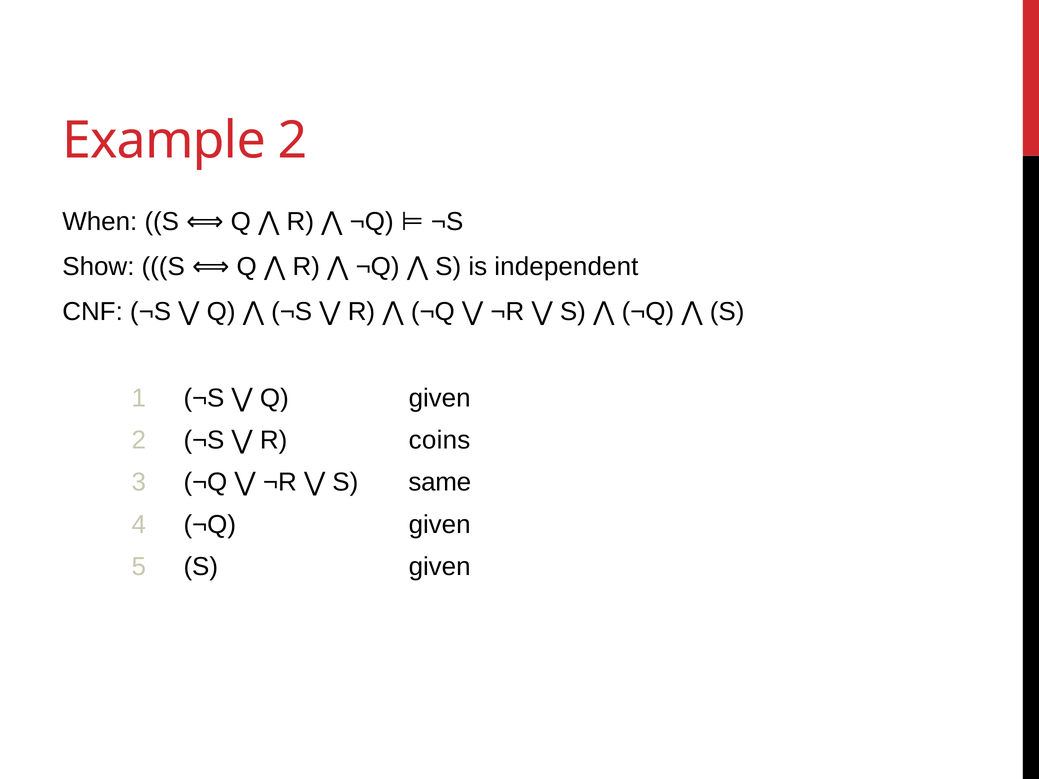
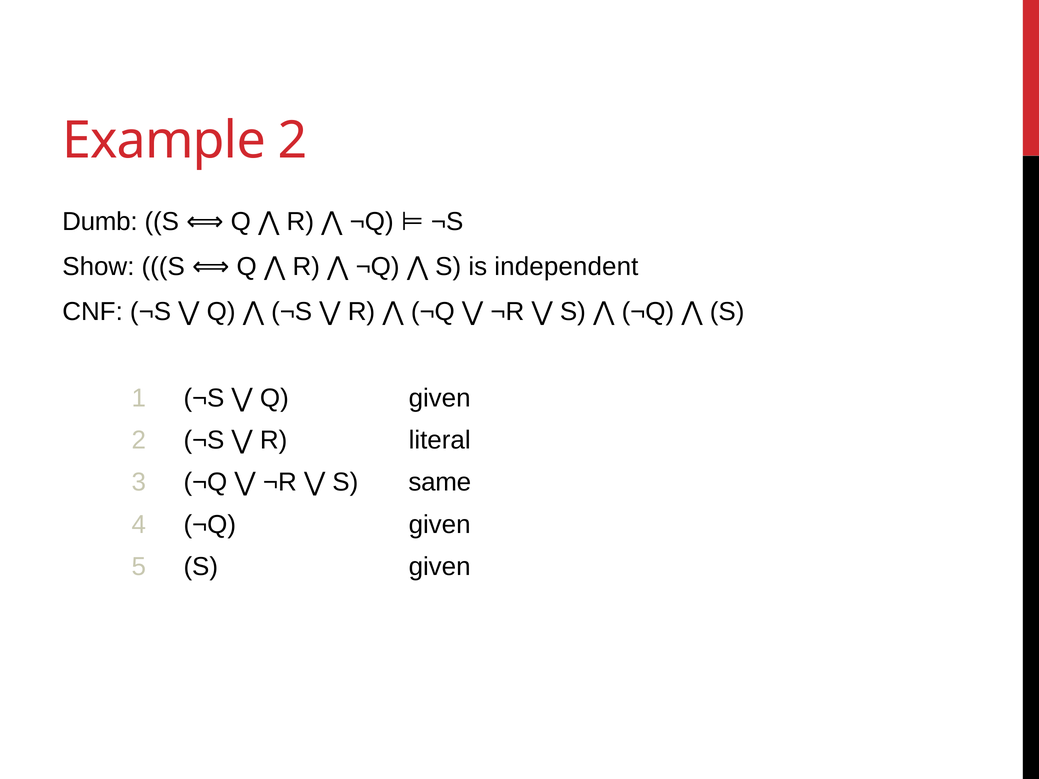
When: When -> Dumb (100, 222)
coins: coins -> literal (440, 440)
